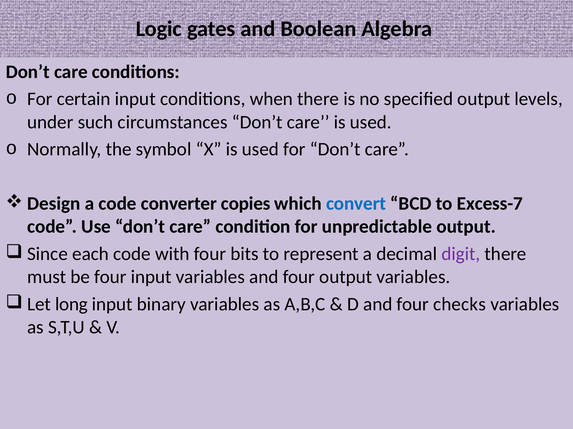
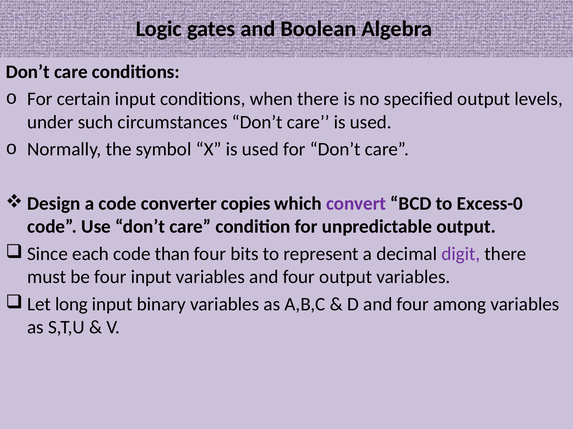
convert colour: blue -> purple (356, 204)
Excess-7: Excess-7 -> Excess-0 (490, 204)
with: with -> than (172, 254)
checks: checks -> among (460, 305)
